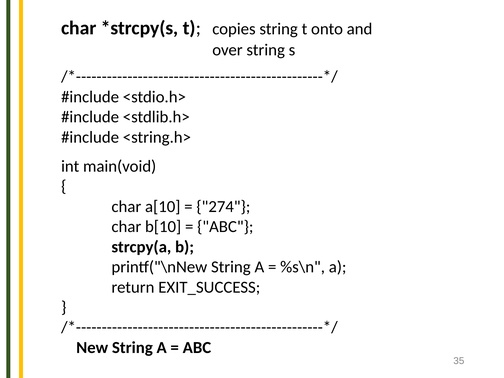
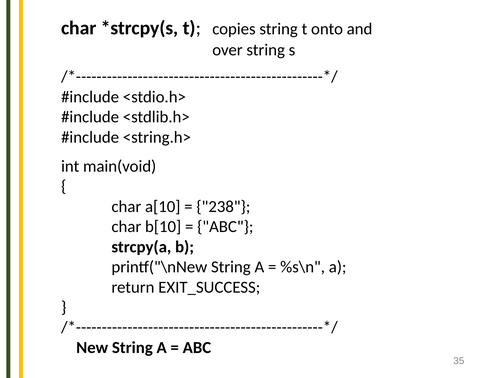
274: 274 -> 238 (223, 206)
